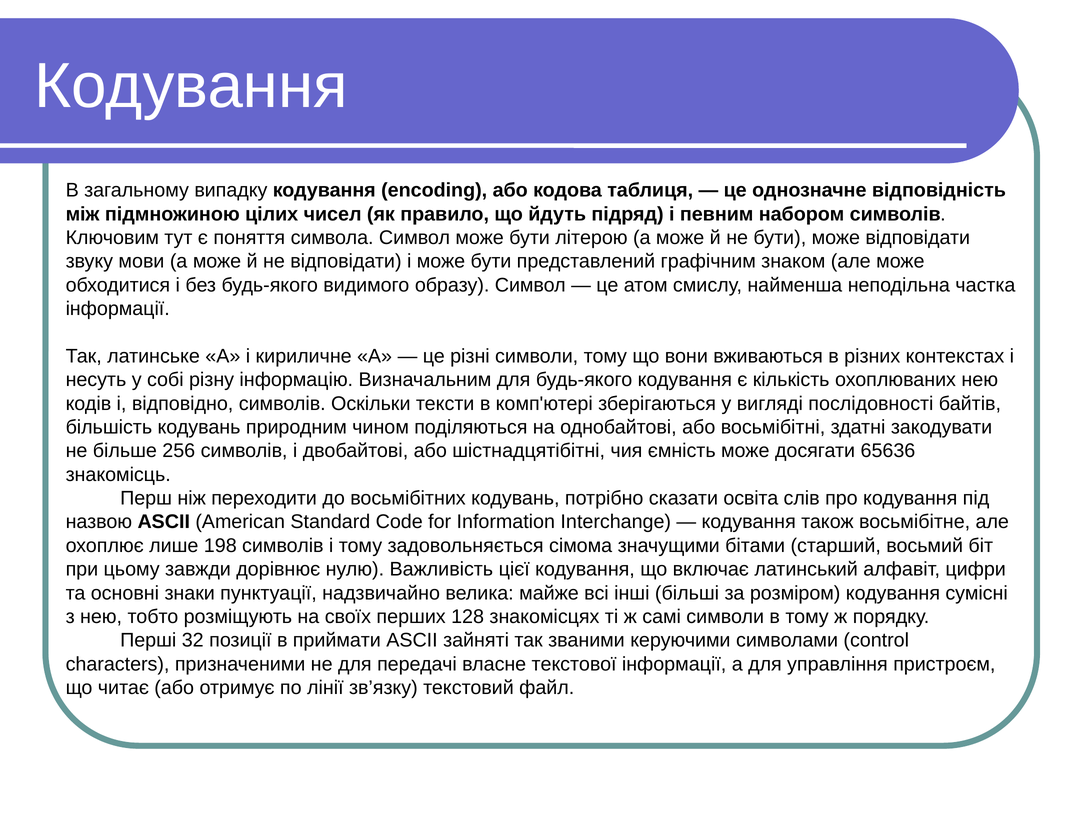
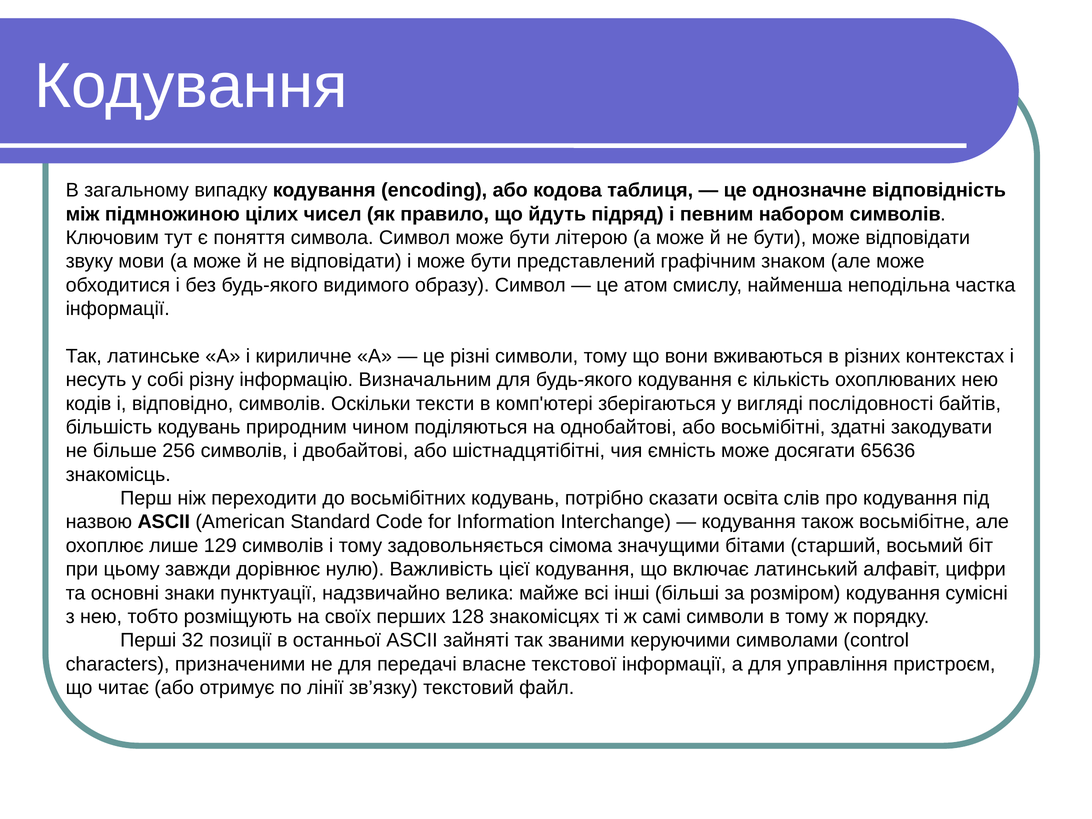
198: 198 -> 129 (220, 546)
приймати: приймати -> останньої (337, 640)
